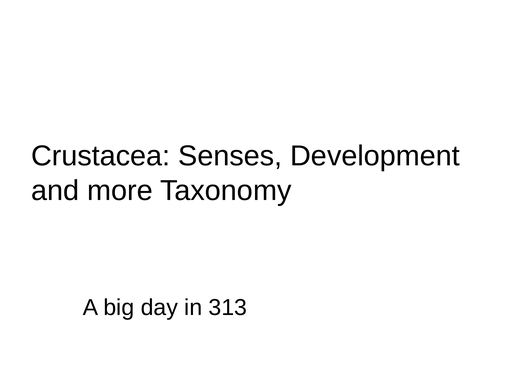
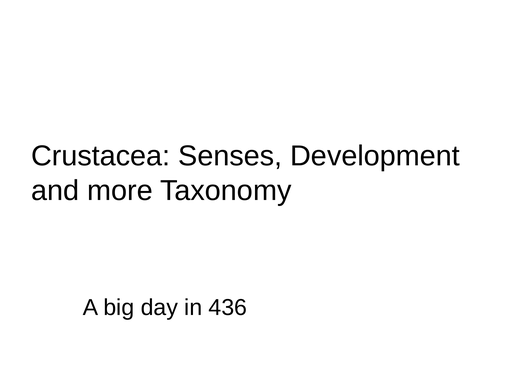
313: 313 -> 436 (228, 308)
